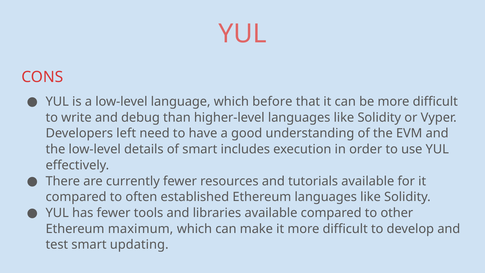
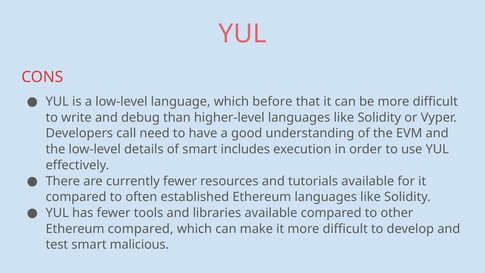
left: left -> call (126, 133)
Ethereum maximum: maximum -> compared (141, 229)
updating: updating -> malicious (139, 245)
